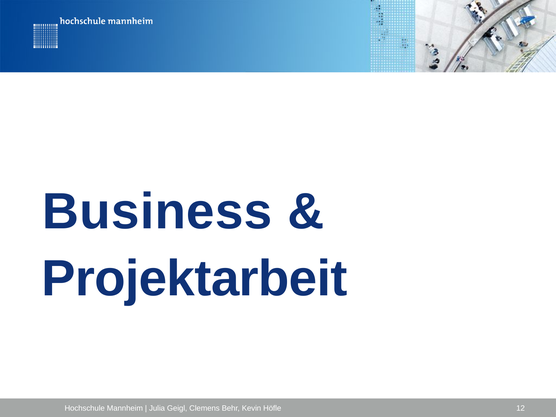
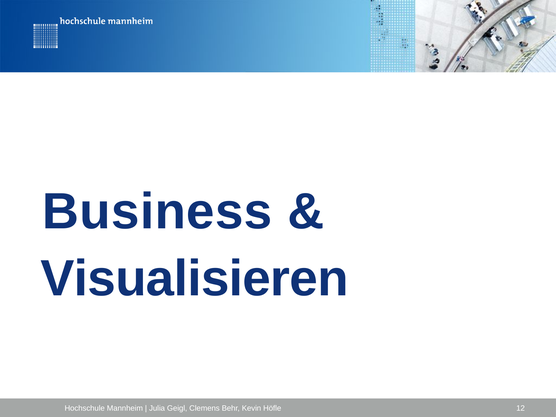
Projektarbeit: Projektarbeit -> Visualisieren (195, 279)
